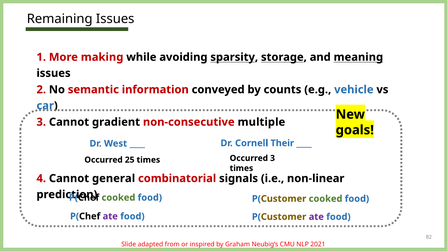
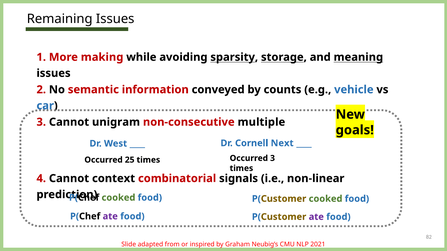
gradient: gradient -> unigram (116, 122)
Their: Their -> Next (282, 143)
general: general -> context (114, 179)
